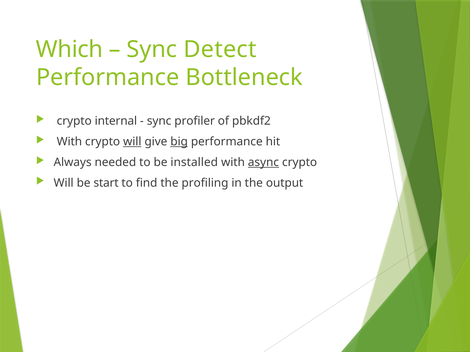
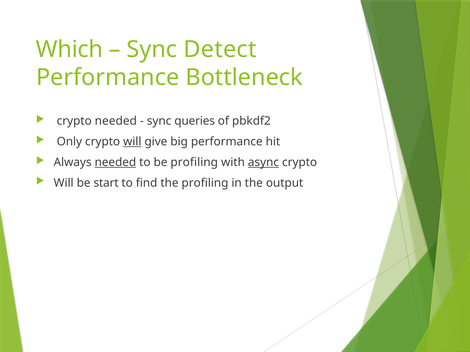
crypto internal: internal -> needed (116, 121)
profiler: profiler -> queries (195, 121)
With: With -> Only (69, 142)
big underline: present -> none (179, 142)
needed underline: none -> present (115, 163)
be installed: installed -> profiling (194, 163)
